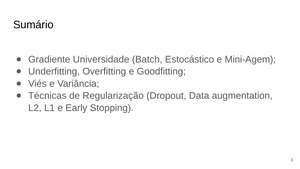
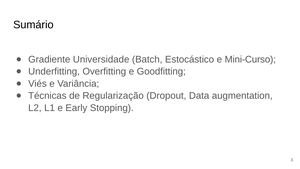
Mini-Agem: Mini-Agem -> Mini-Curso (250, 59)
